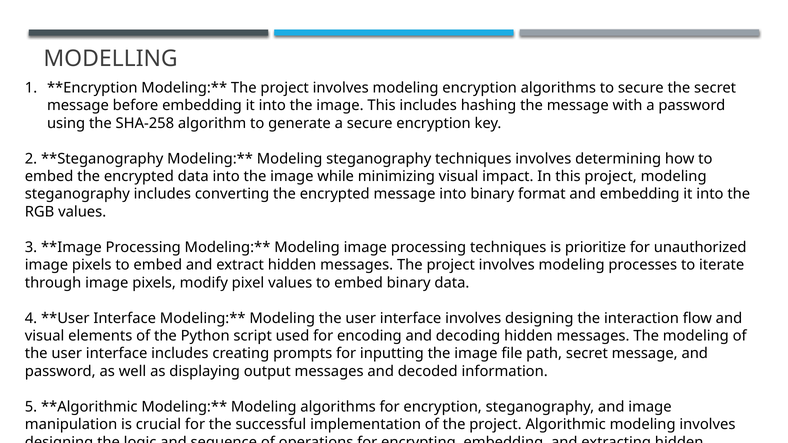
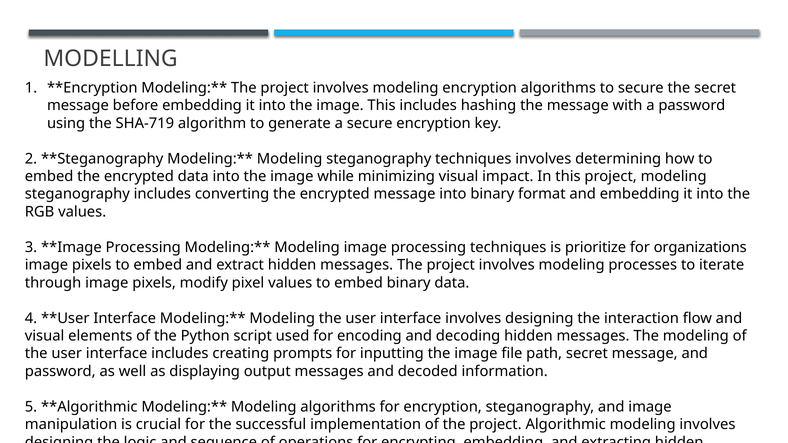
SHA-258: SHA-258 -> SHA-719 (145, 123)
unauthorized: unauthorized -> organizations (700, 247)
